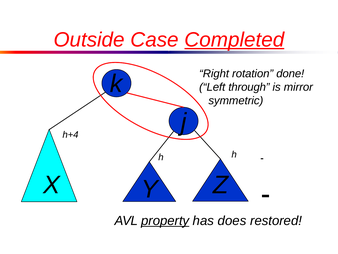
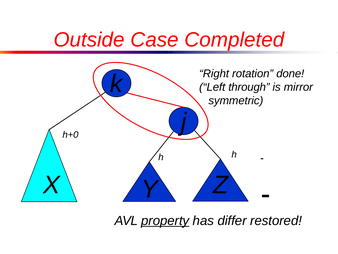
Completed underline: present -> none (234, 40)
h+4: h+4 -> h+0 (70, 134)
does: does -> differ (232, 220)
